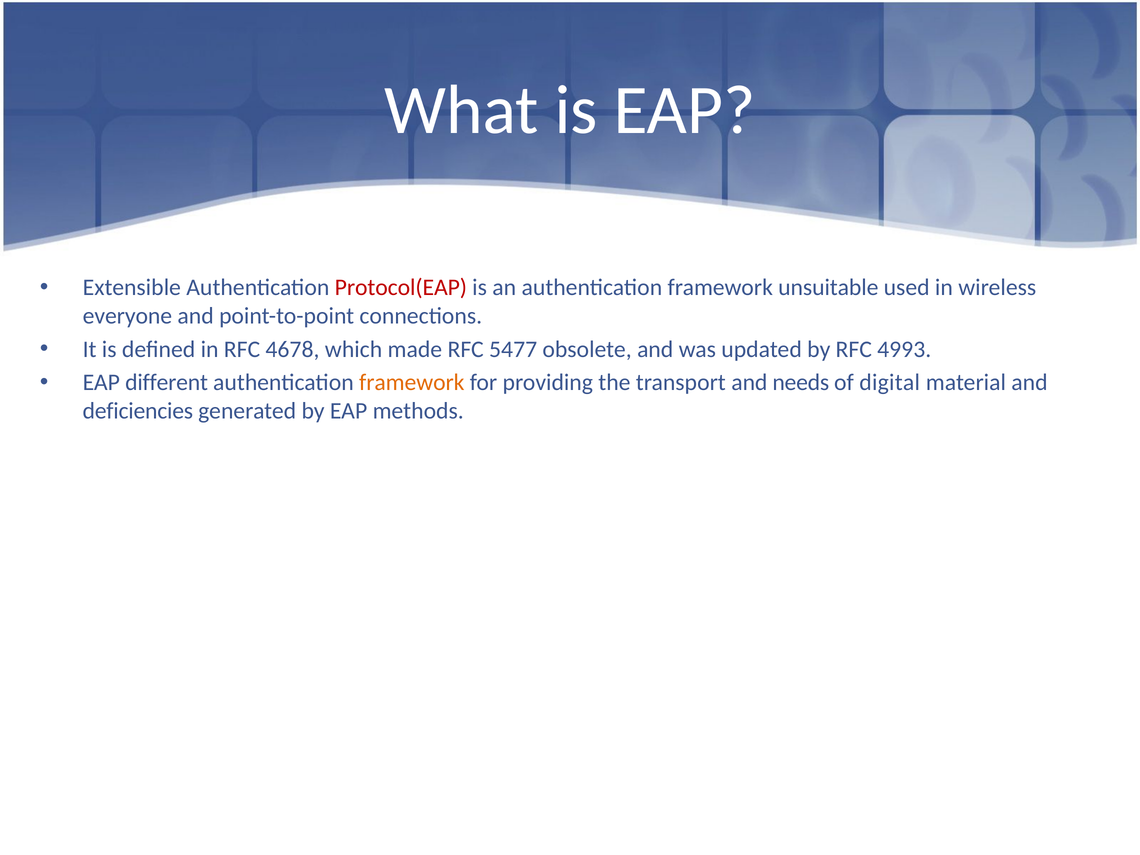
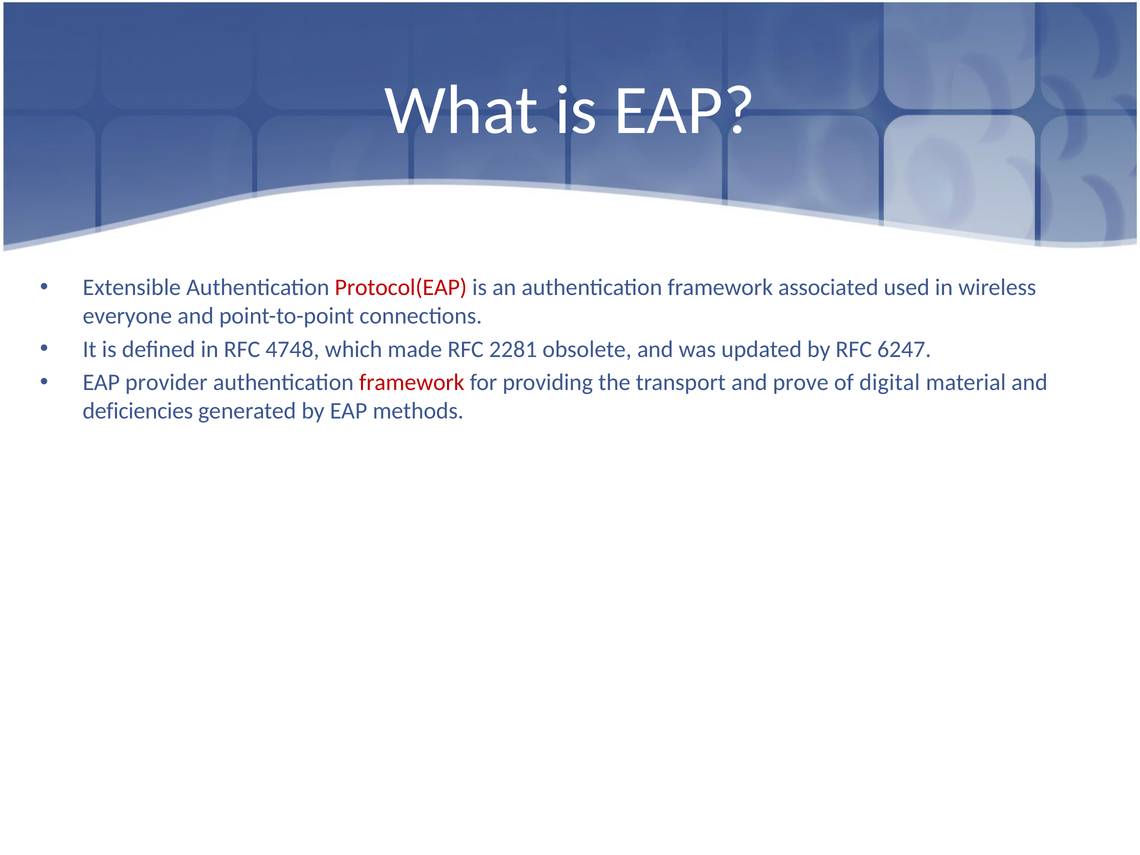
unsuitable: unsuitable -> associated (828, 288)
4678: 4678 -> 4748 (292, 349)
5477: 5477 -> 2281 (513, 349)
4993: 4993 -> 6247 (904, 349)
different: different -> provider (166, 383)
framework colour: orange -> red (412, 383)
needs: needs -> prove (801, 383)
